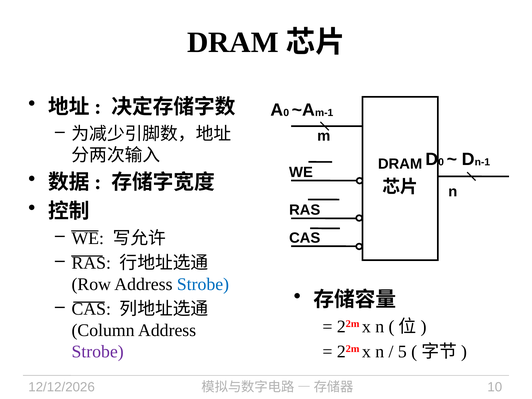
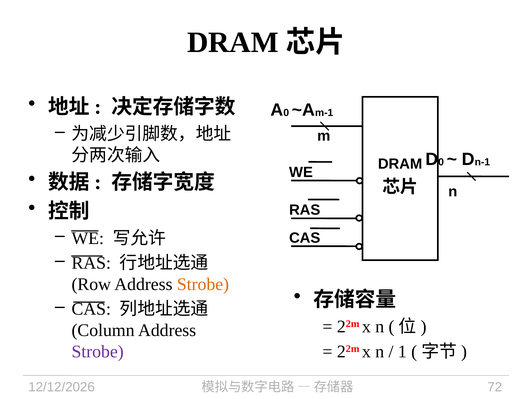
Strobe colour: blue -> orange (203, 284)
5: 5 -> 1 (402, 352)
10: 10 -> 72 (495, 387)
